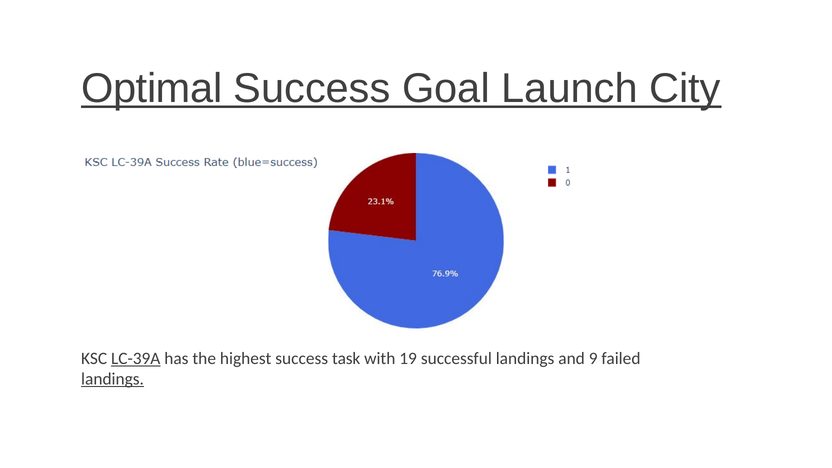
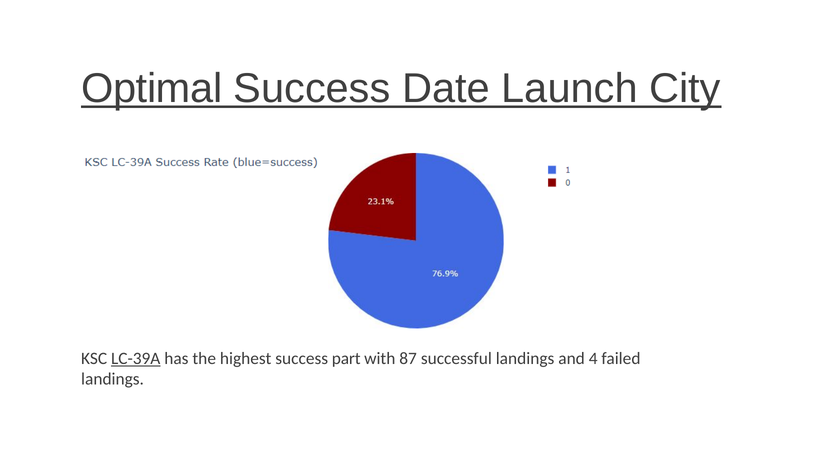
Goal: Goal -> Date (446, 88)
task: task -> part (346, 358)
19: 19 -> 87 (408, 358)
9: 9 -> 4 (593, 358)
landings underline: present -> none (113, 379)
